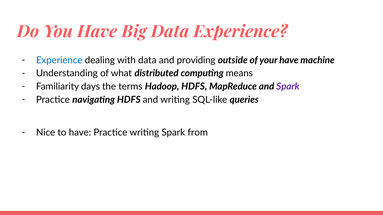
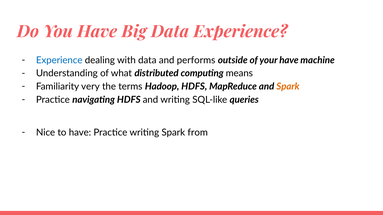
providing: providing -> performs (196, 60)
days: days -> very (90, 87)
Spark colour: purple -> orange (288, 87)
